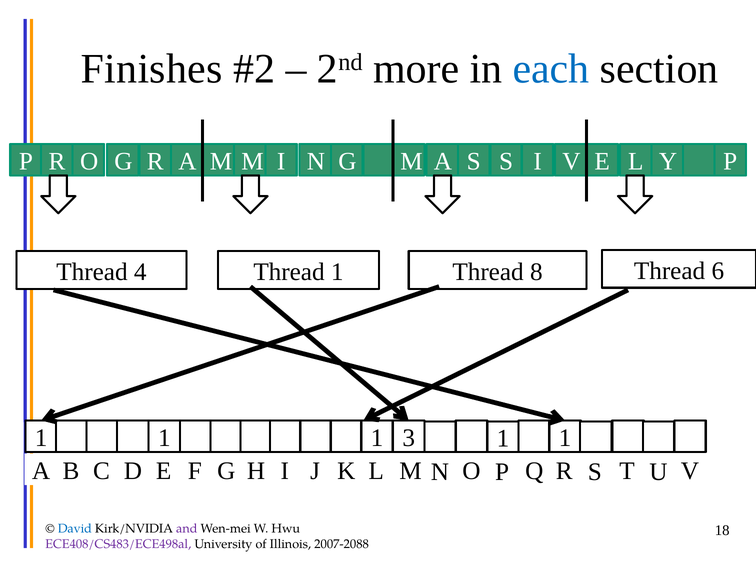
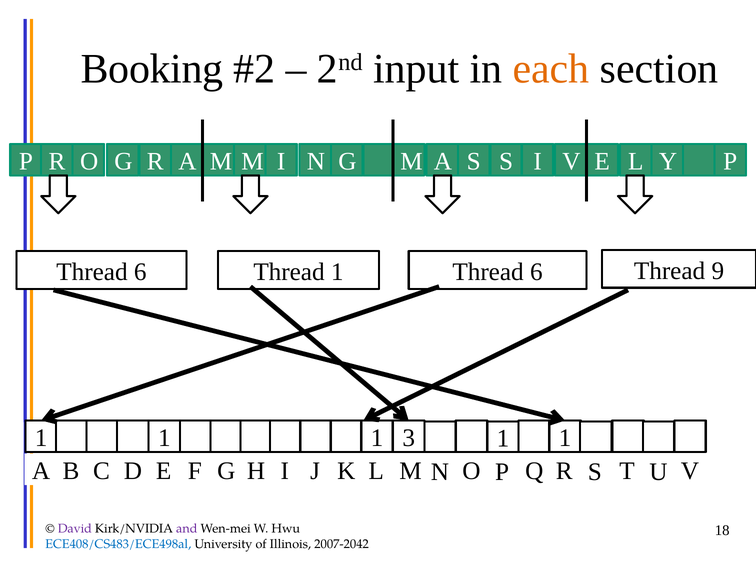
Finishes: Finishes -> Booking (152, 69)
more: more -> input (416, 69)
each colour: blue -> orange (551, 69)
4: 4 -> 6 (140, 272)
8: 8 -> 6 (536, 272)
6: 6 -> 9 (718, 271)
David colour: blue -> purple (75, 529)
ECE408/CS483/ECE498al colour: purple -> blue (118, 544)
2007-2088: 2007-2088 -> 2007-2042 (342, 544)
